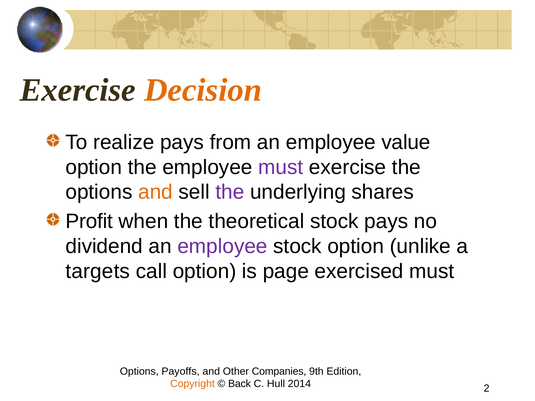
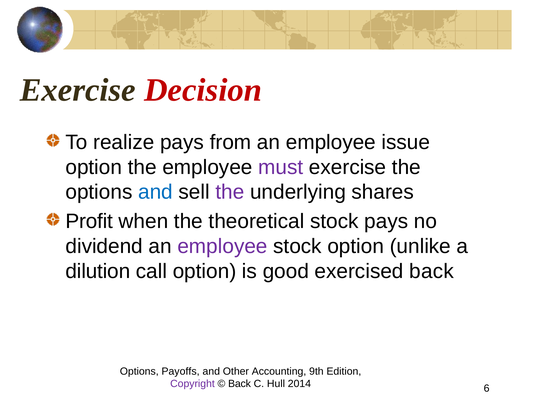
Decision colour: orange -> red (203, 90)
value: value -> issue (406, 142)
and colour: orange -> blue (156, 192)
targets: targets -> dilution (98, 271)
page: page -> good (286, 271)
exercised must: must -> back (432, 271)
Companies: Companies -> Accounting (279, 372)
Copyright colour: orange -> purple (192, 384)
2: 2 -> 6 (487, 389)
